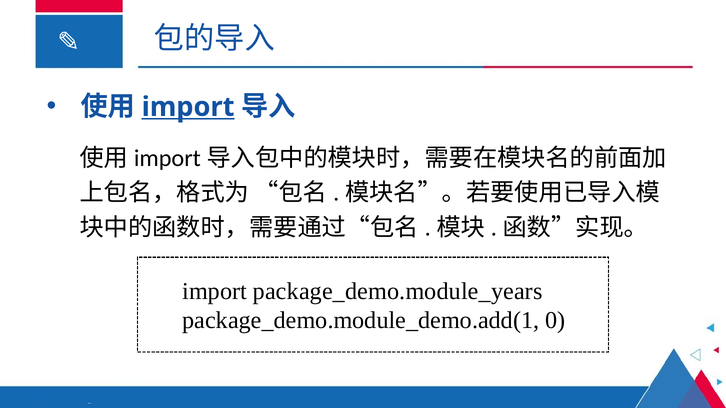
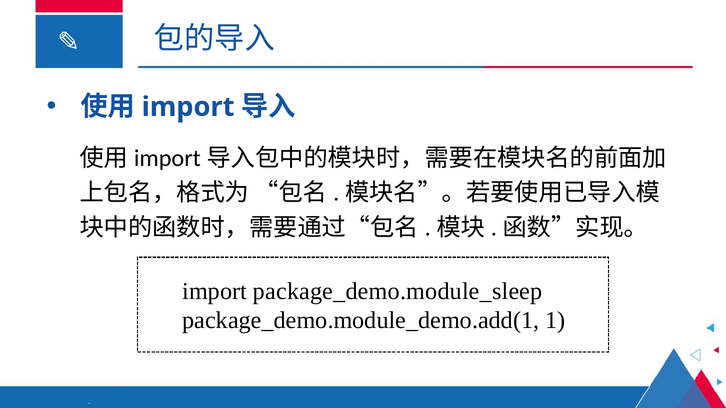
import underline: present -> none (188, 107)
package_demo.module_years: package_demo.module_years -> package_demo.module_sleep (398, 292)
0: 0 -> 1 (555, 321)
